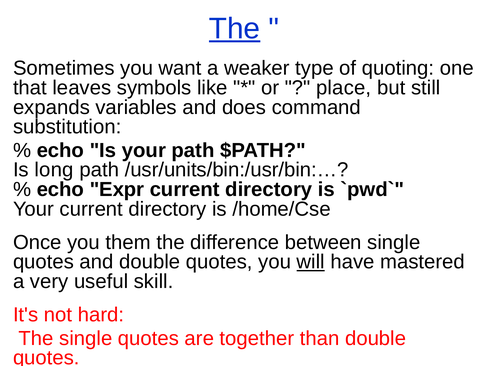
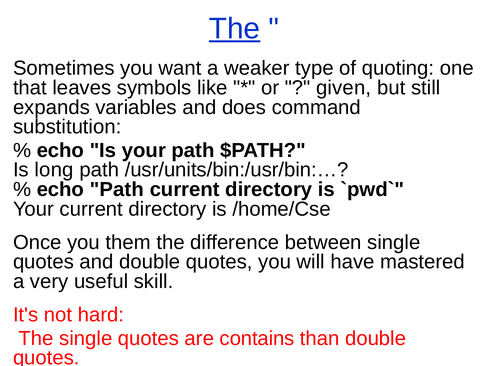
place: place -> given (344, 88)
echo Expr: Expr -> Path (117, 189)
will underline: present -> none (311, 262)
together: together -> contains (257, 338)
